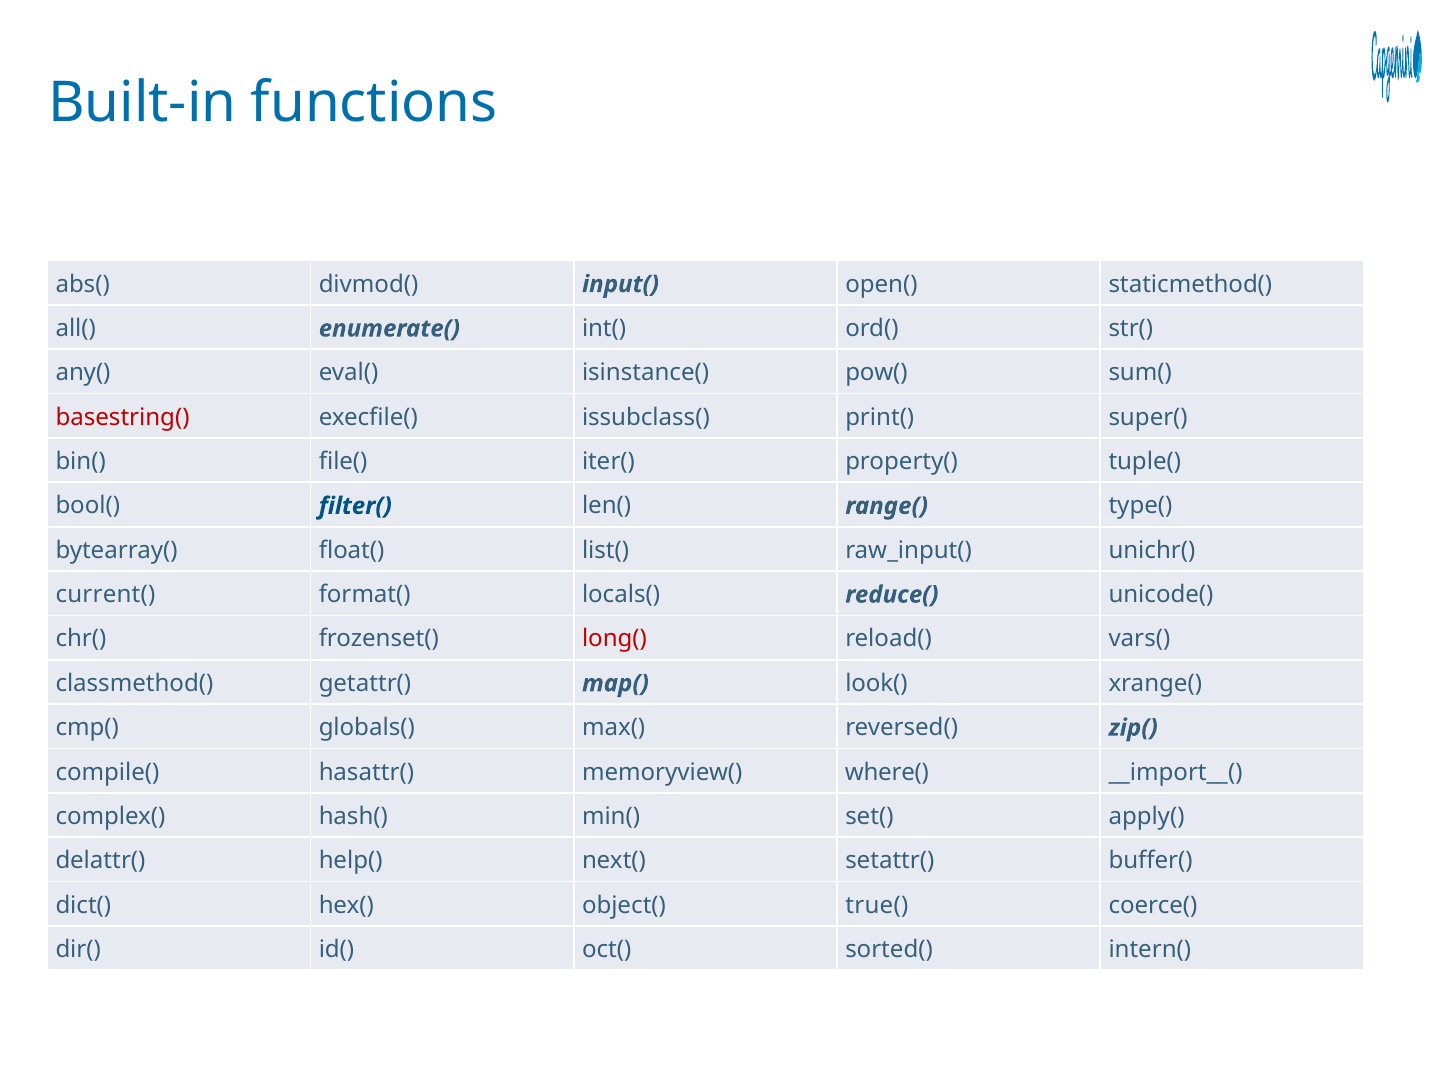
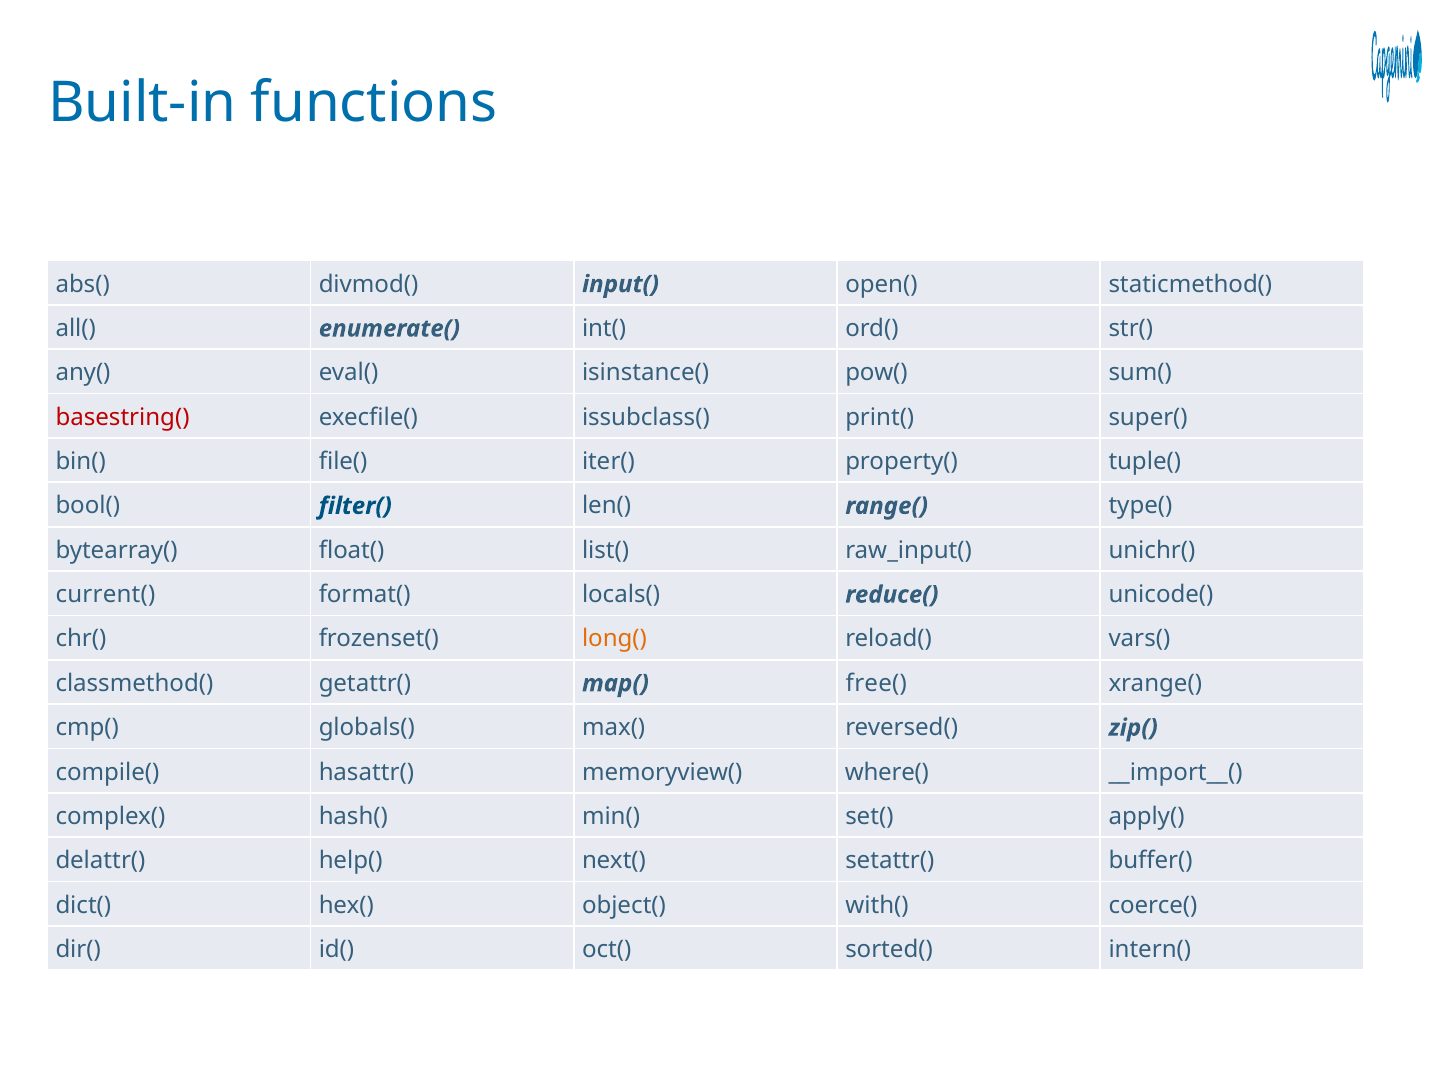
long( colour: red -> orange (614, 639)
look(: look( -> free( (876, 683)
true(: true( -> with( (877, 905)
